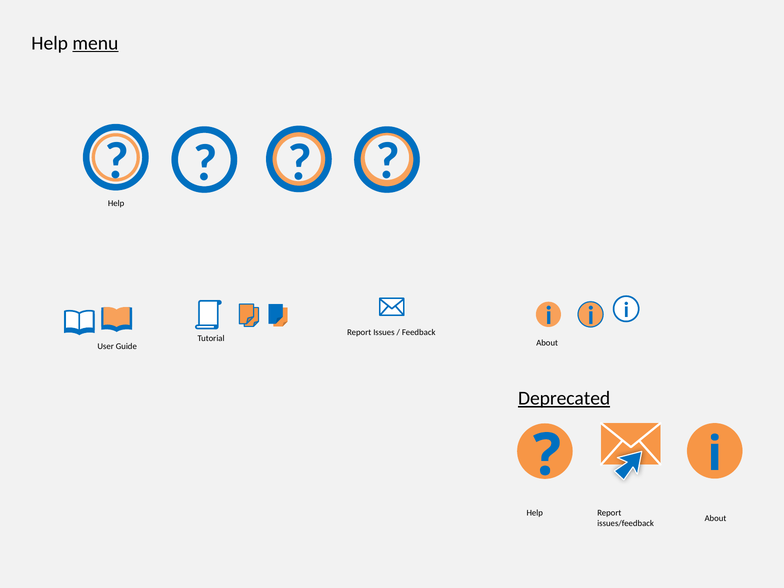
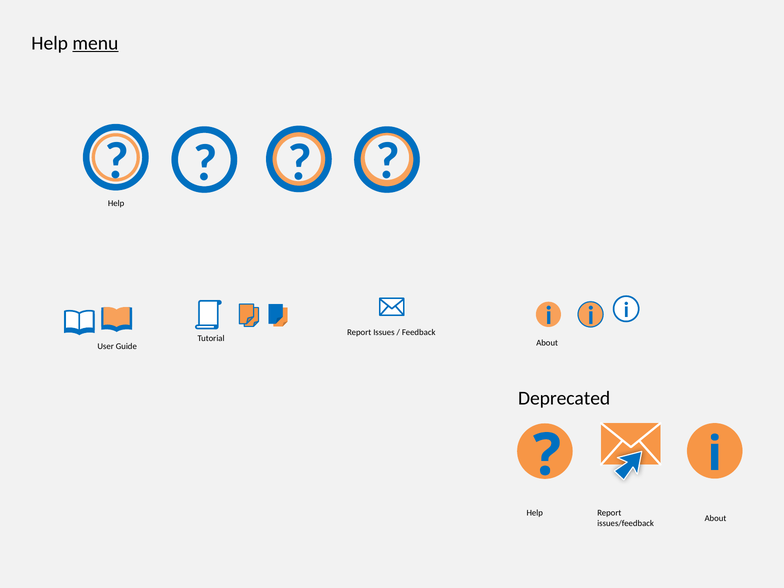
Deprecated underline: present -> none (564, 398)
